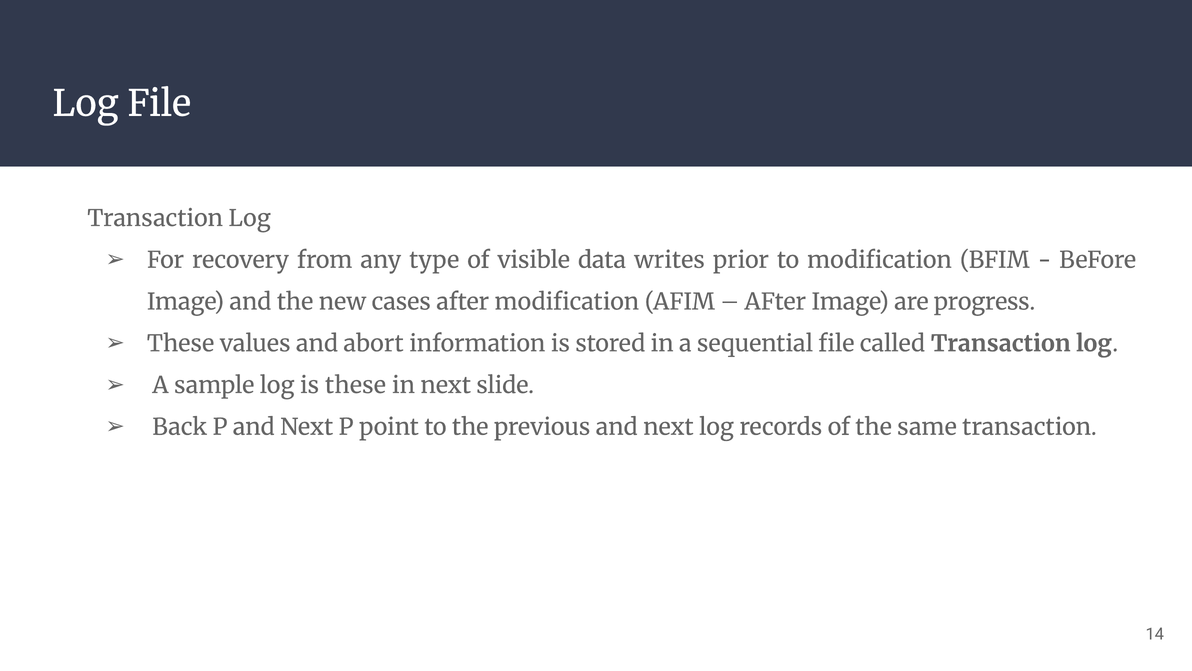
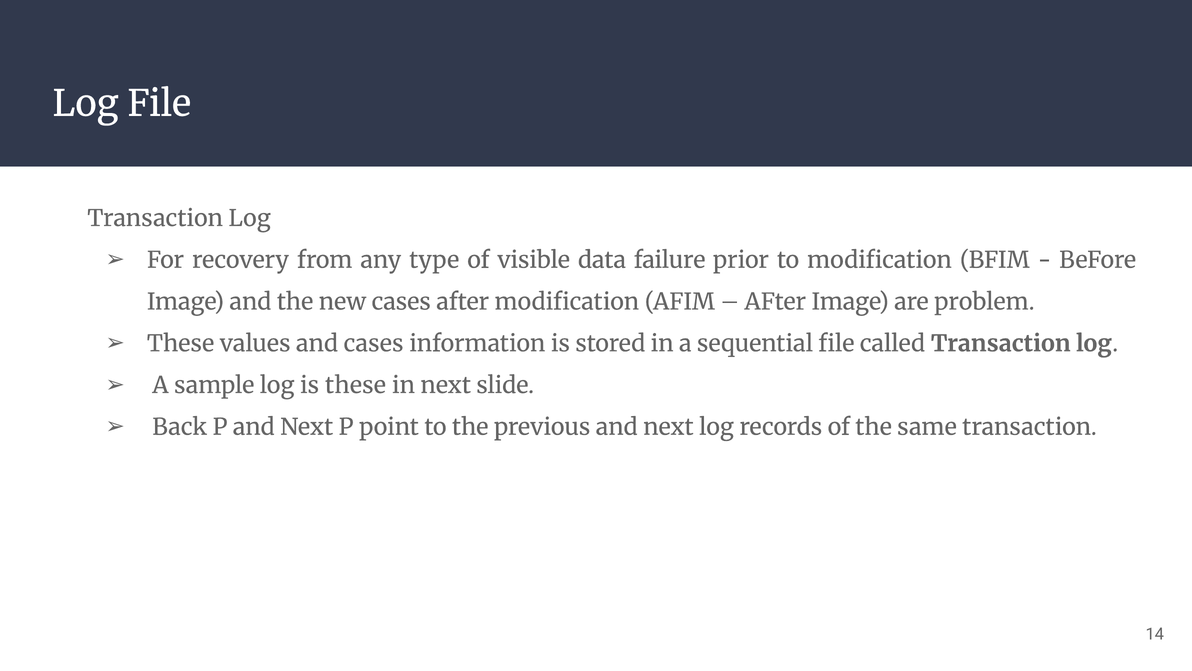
writes: writes -> failure (670, 260)
progress: progress -> problem (984, 302)
and abort: abort -> cases (374, 343)
